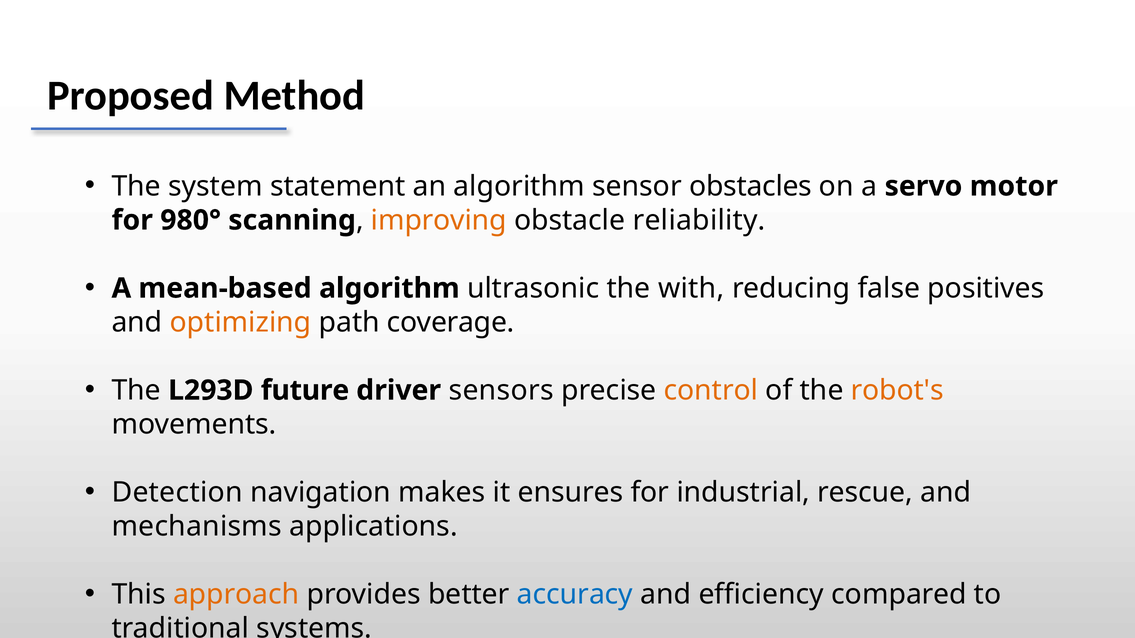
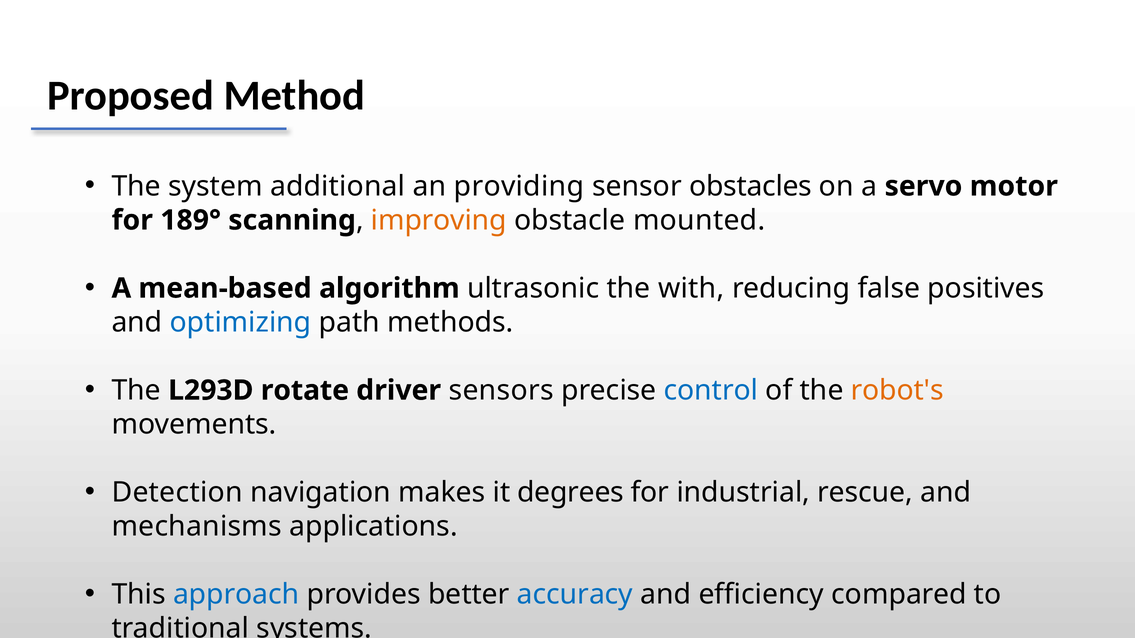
statement: statement -> additional (338, 186)
an algorithm: algorithm -> providing (519, 186)
980°: 980° -> 189° (191, 220)
reliability: reliability -> mounted (699, 220)
optimizing colour: orange -> blue (241, 323)
coverage: coverage -> methods (450, 323)
future: future -> rotate (305, 391)
control colour: orange -> blue (711, 391)
ensures: ensures -> degrees (571, 493)
approach colour: orange -> blue (236, 595)
